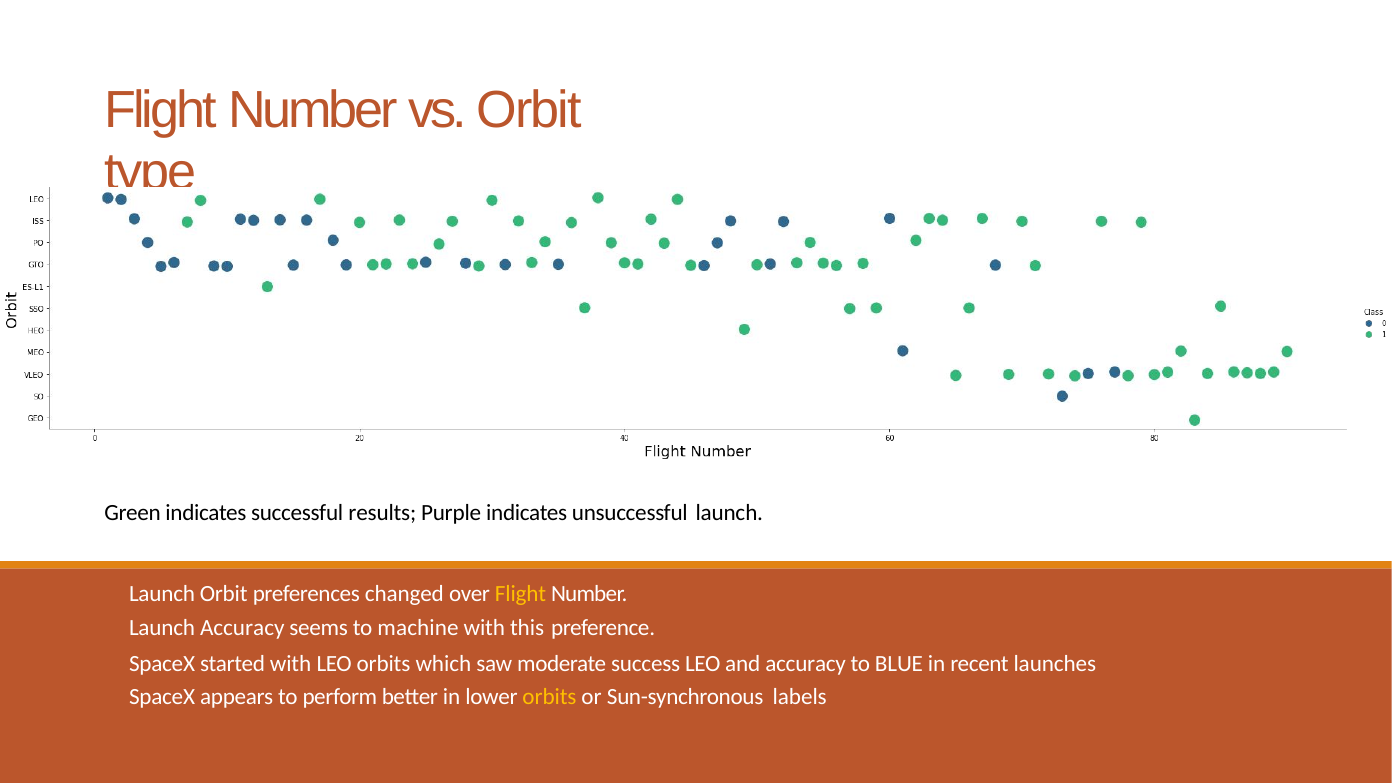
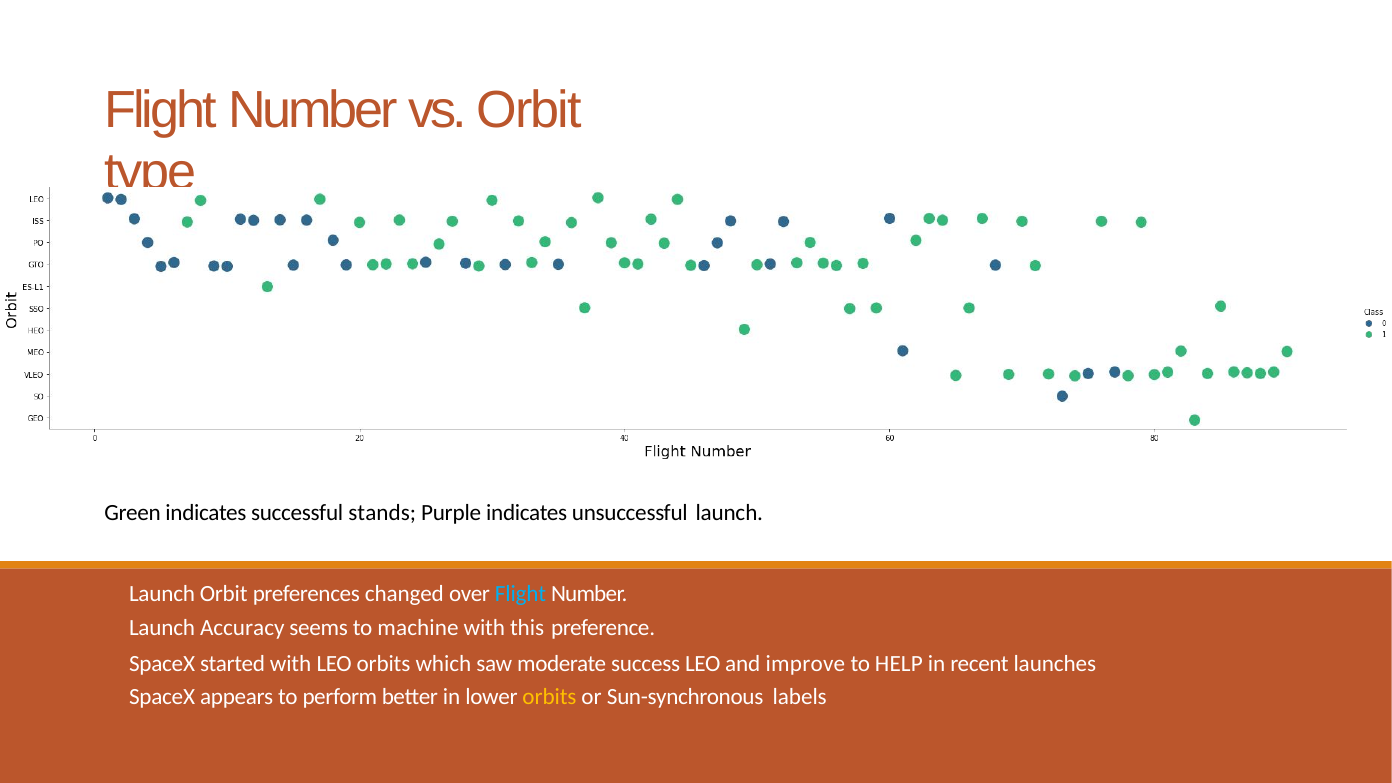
results: results -> stands (382, 513)
Flight colour: yellow -> light blue (520, 594)
and accuracy: accuracy -> improve (805, 664)
BLUE: BLUE -> HELP (899, 664)
